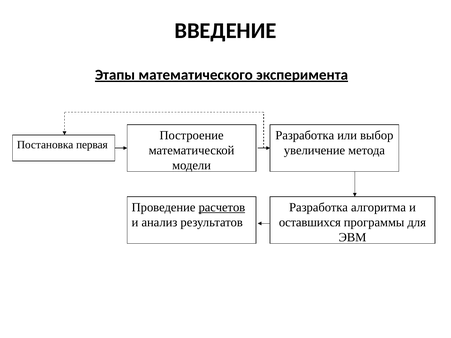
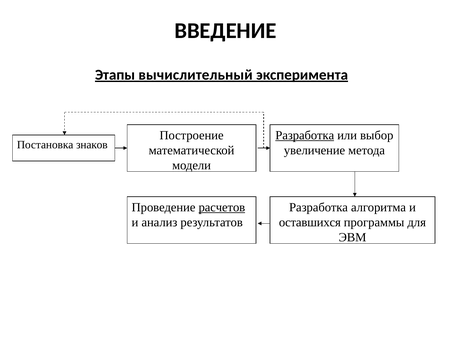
математического: математического -> вычислительный (196, 75)
Разработка underline: none -> present (305, 135)
первая: первая -> знаков (92, 145)
